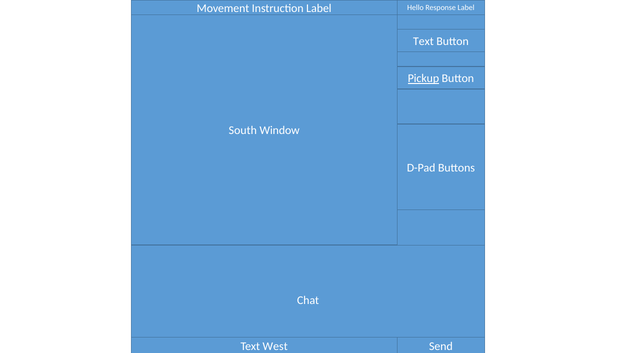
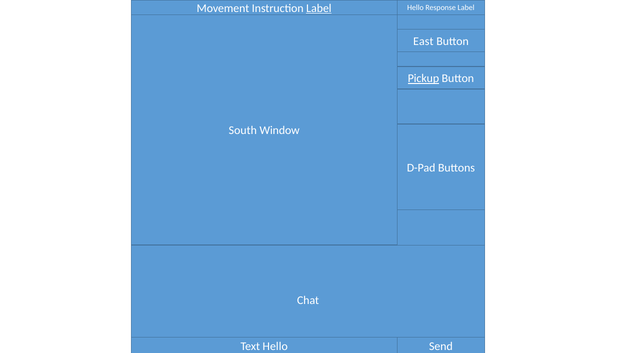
Label underline: none -> present (319, 8)
Text: Text -> East (423, 41)
Text West: West -> Hello (275, 346)
